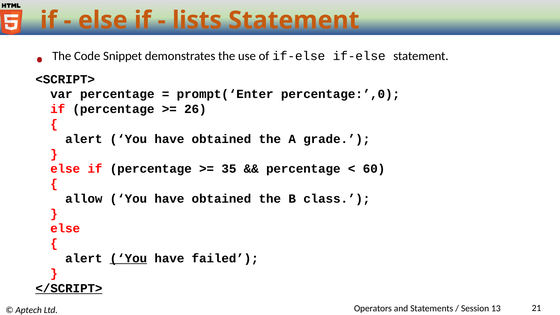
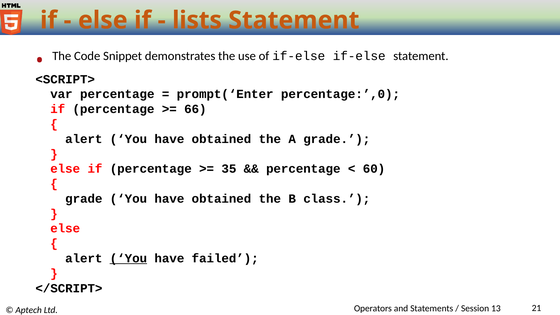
26: 26 -> 66 (195, 109)
allow: allow -> grade (84, 199)
</SCRIPT> underline: present -> none (69, 288)
